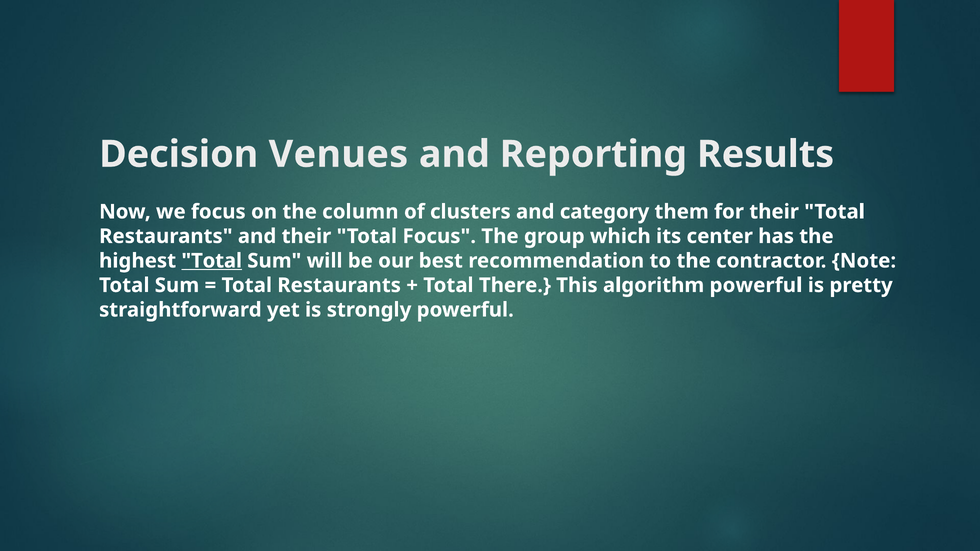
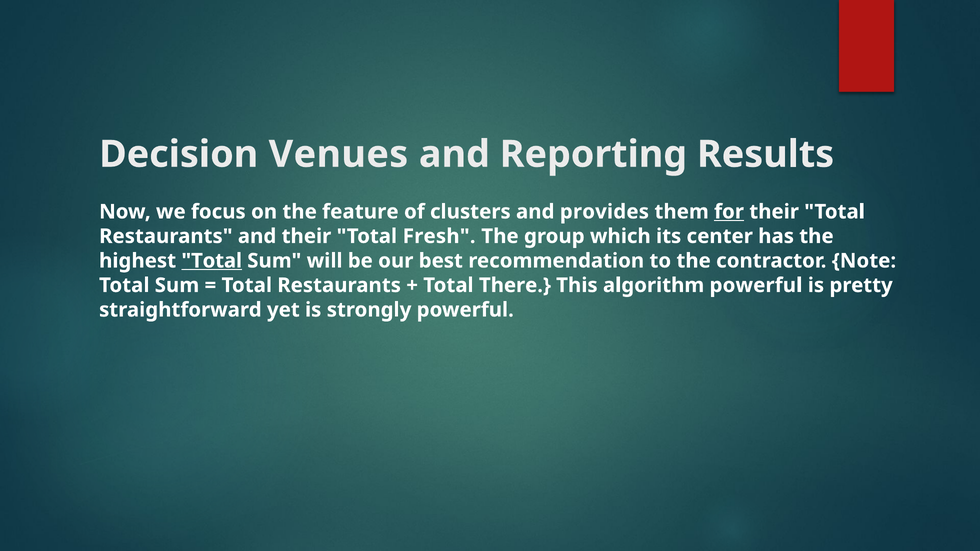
column: column -> feature (360, 212)
category: category -> provides (604, 212)
for underline: none -> present (729, 212)
Total Focus: Focus -> Fresh (439, 236)
